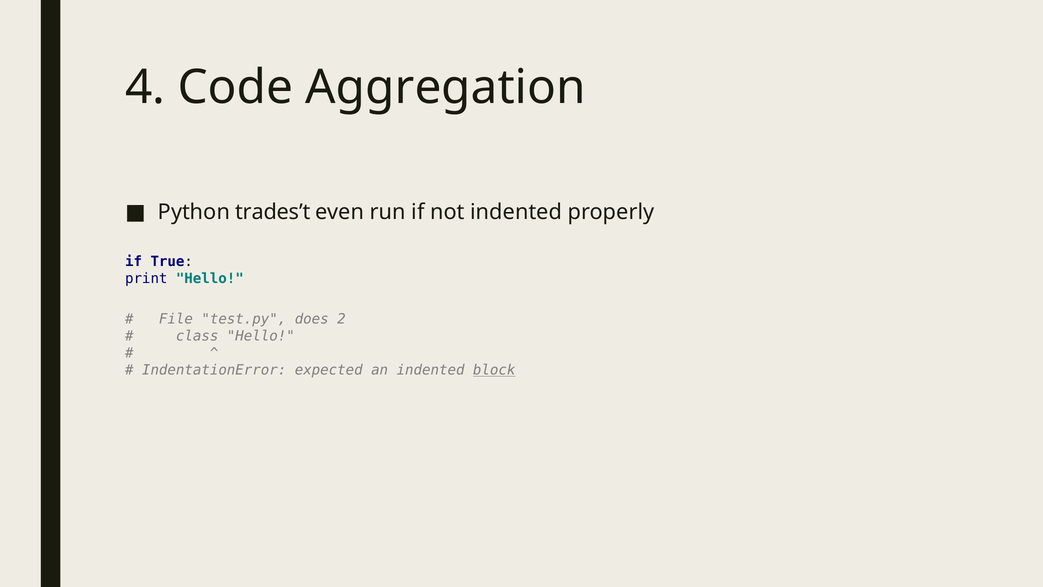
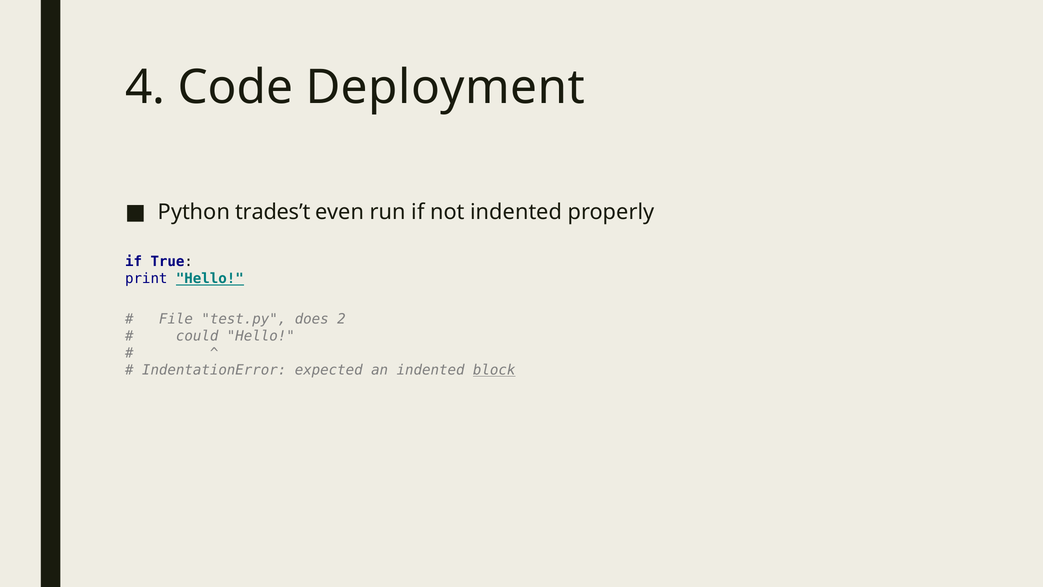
Aggregation: Aggregation -> Deployment (445, 88)
Hello underline: none -> present (210, 279)
class: class -> could (197, 336)
